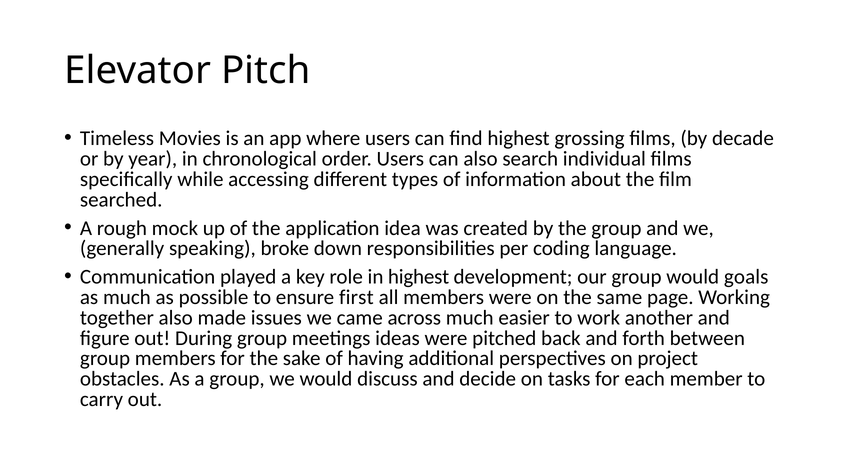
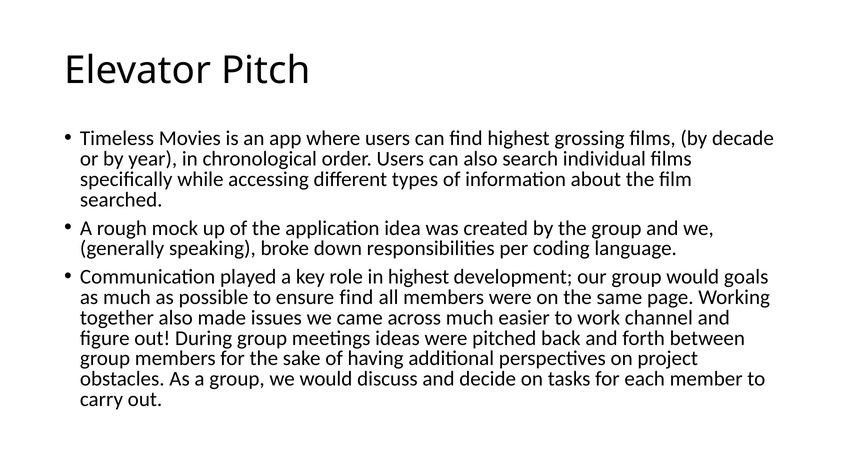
ensure first: first -> find (356, 298)
another: another -> channel (659, 318)
